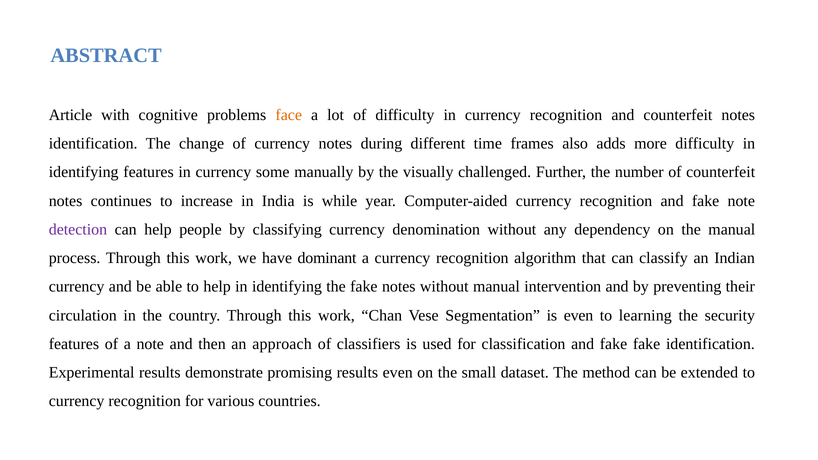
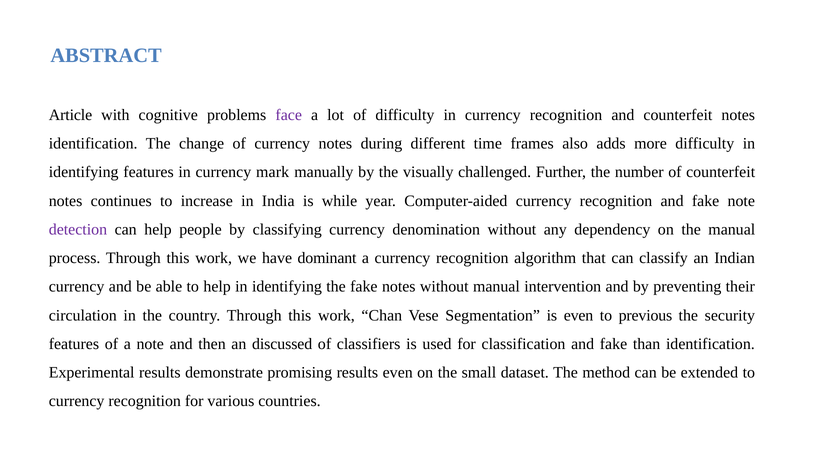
face colour: orange -> purple (289, 115)
some: some -> mark (273, 172)
learning: learning -> previous (645, 315)
approach: approach -> discussed (282, 344)
fake fake: fake -> than (647, 344)
